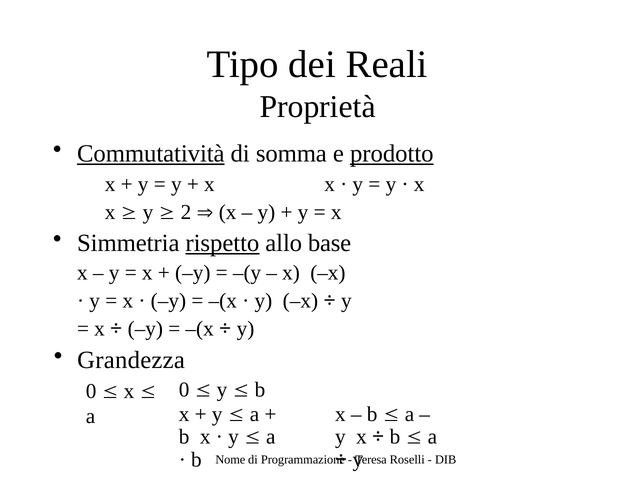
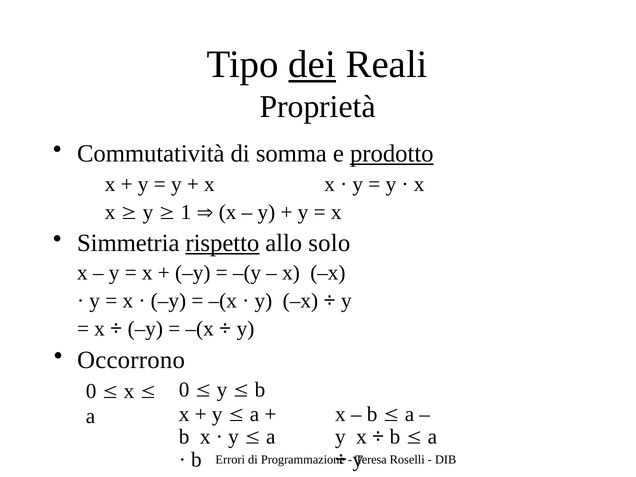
dei underline: none -> present (312, 64)
Commutatività underline: present -> none (151, 154)
2: 2 -> 1 (186, 212)
base: base -> solo (329, 243)
Grandezza: Grandezza -> Occorrono (131, 360)
Nome: Nome -> Errori (230, 460)
